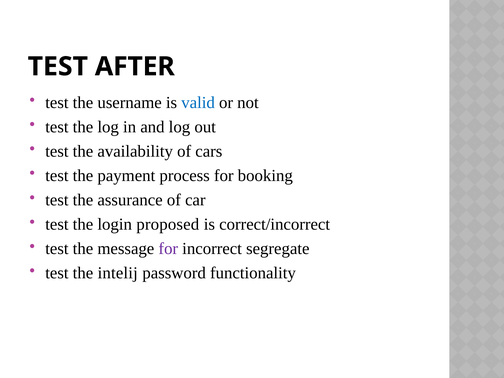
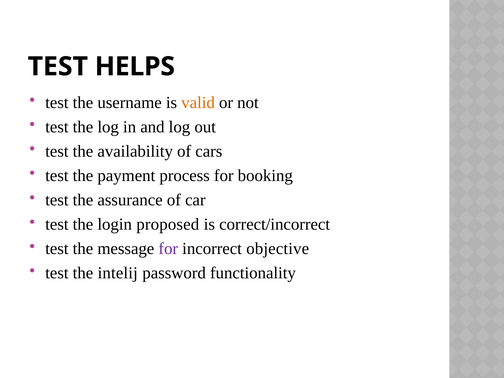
AFTER: AFTER -> HELPS (135, 67)
valid colour: blue -> orange (198, 102)
segregate: segregate -> objective (278, 249)
